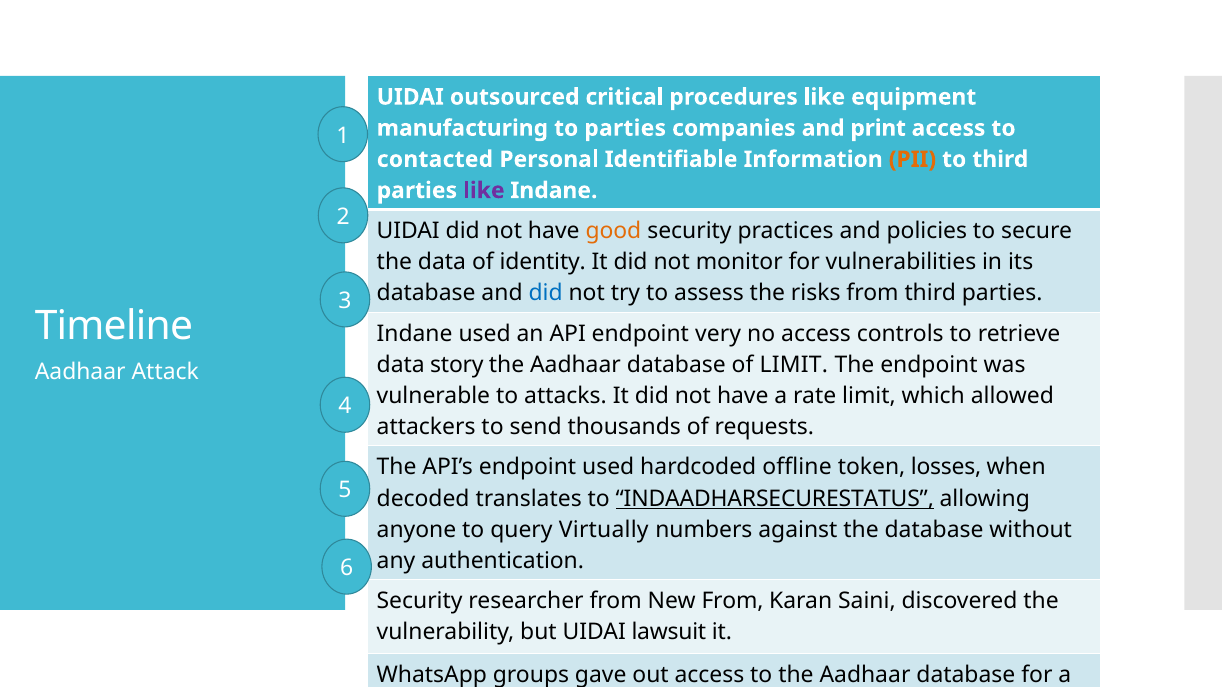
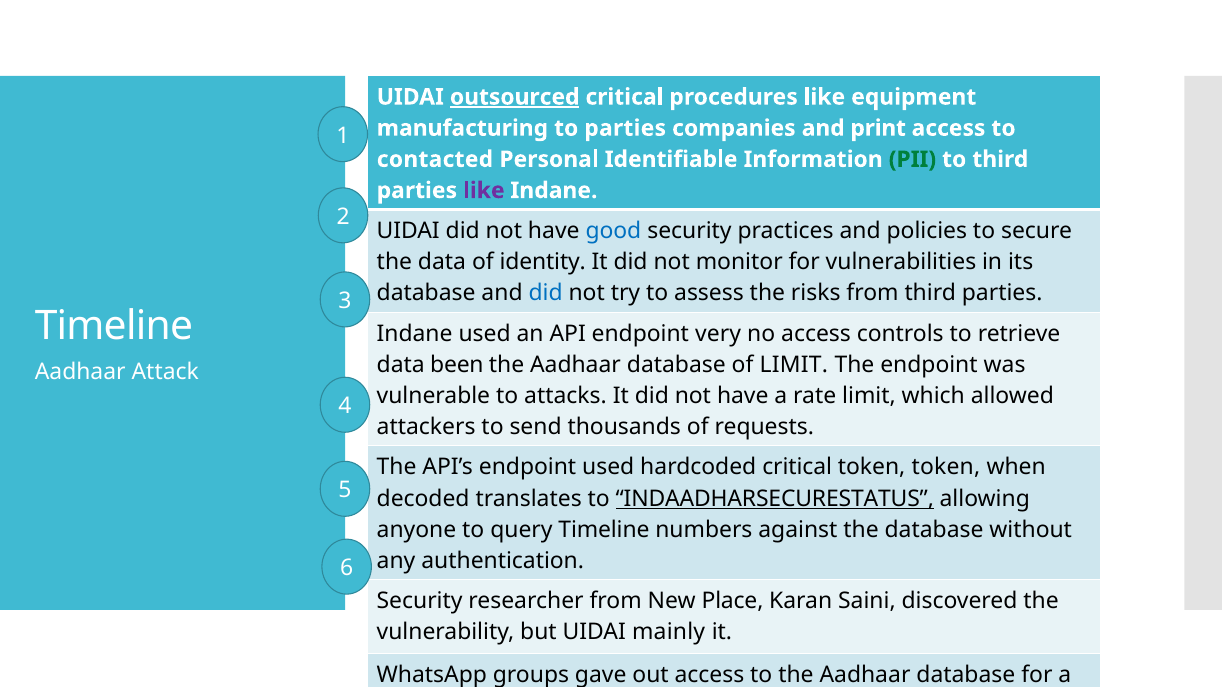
outsourced underline: none -> present (515, 97)
PII colour: orange -> green (912, 159)
good colour: orange -> blue (613, 231)
story: story -> been (457, 365)
hardcoded offline: offline -> critical (797, 468)
token losses: losses -> token (946, 468)
query Virtually: Virtually -> Timeline (604, 530)
New From: From -> Place (732, 602)
lawsuit: lawsuit -> mainly (669, 633)
